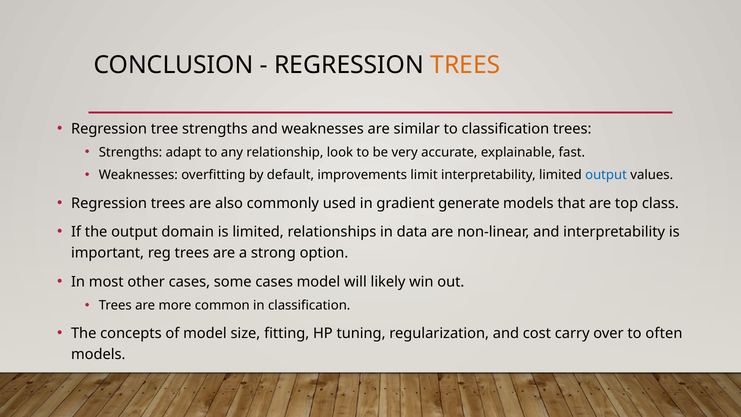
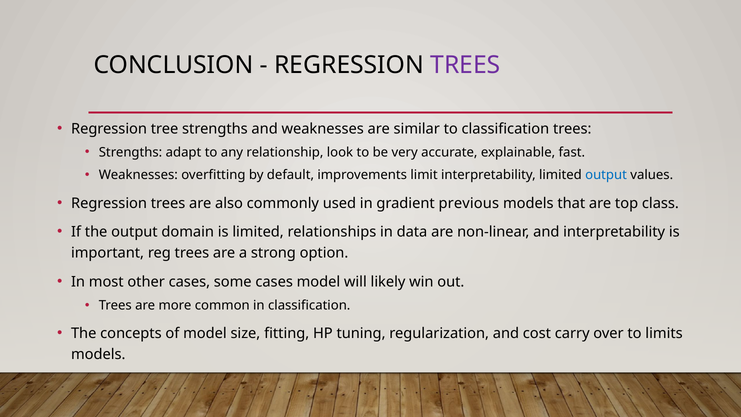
TREES colour: orange -> purple (465, 65)
generate: generate -> previous (469, 203)
often: often -> limits (664, 333)
